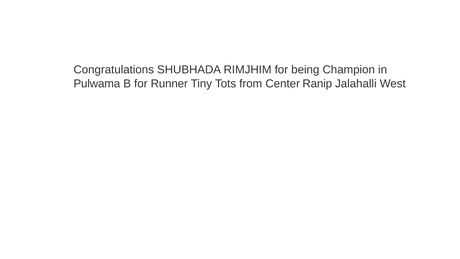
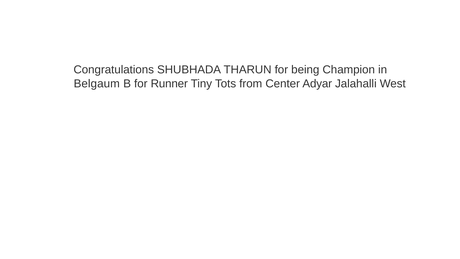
RIMJHIM: RIMJHIM -> THARUN (248, 70)
Pulwama: Pulwama -> Belgaum (97, 84)
Ranip: Ranip -> Adyar (317, 84)
